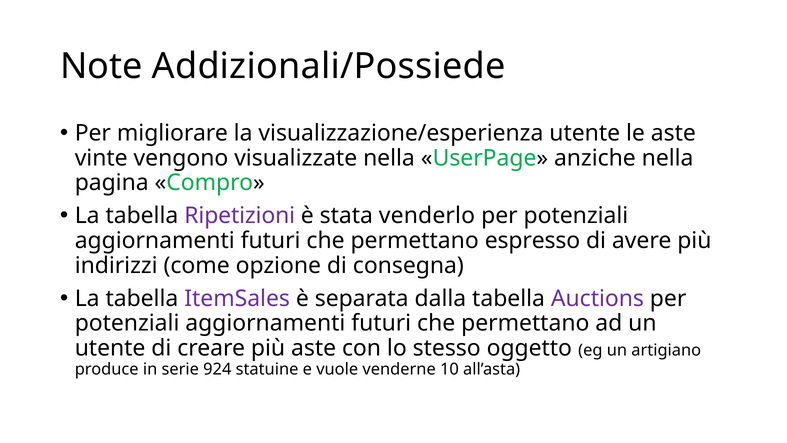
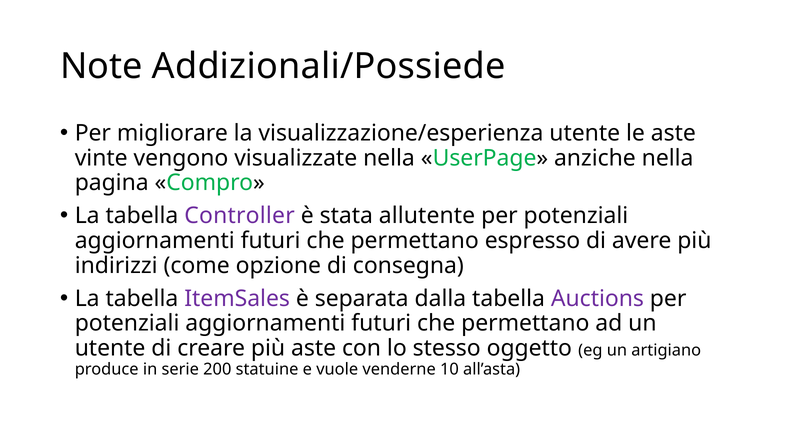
Ripetizioni: Ripetizioni -> Controller (240, 216)
venderlo: venderlo -> allutente (427, 216)
924: 924 -> 200 (217, 369)
